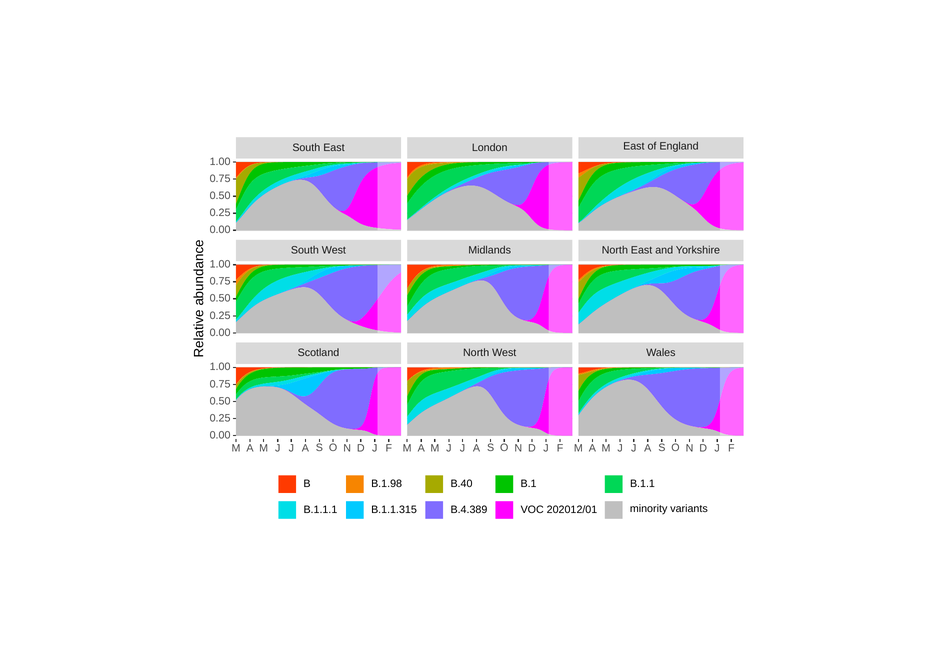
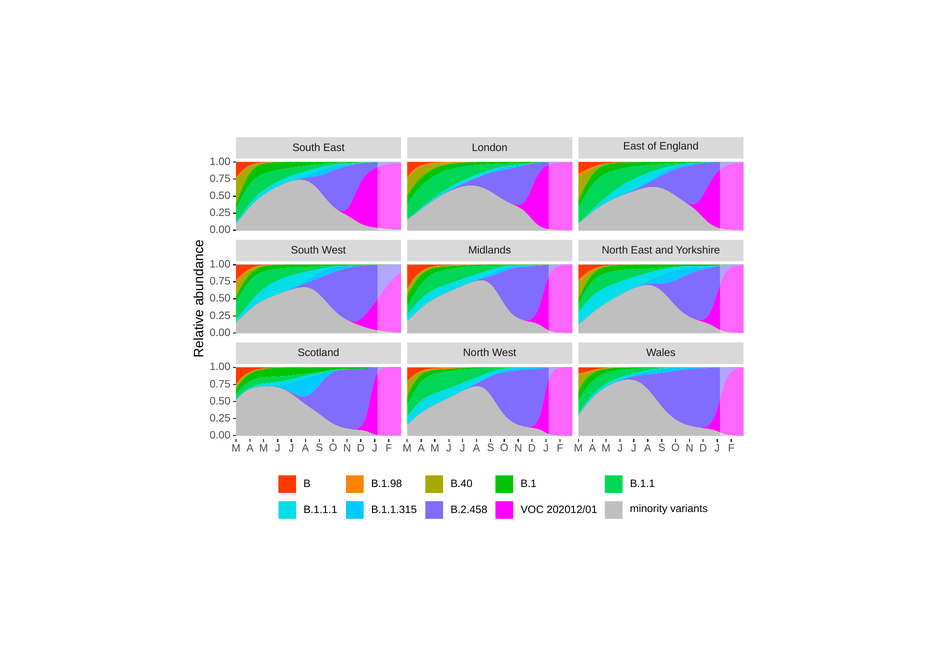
B.4.389: B.4.389 -> B.2.458 (469, 510)
